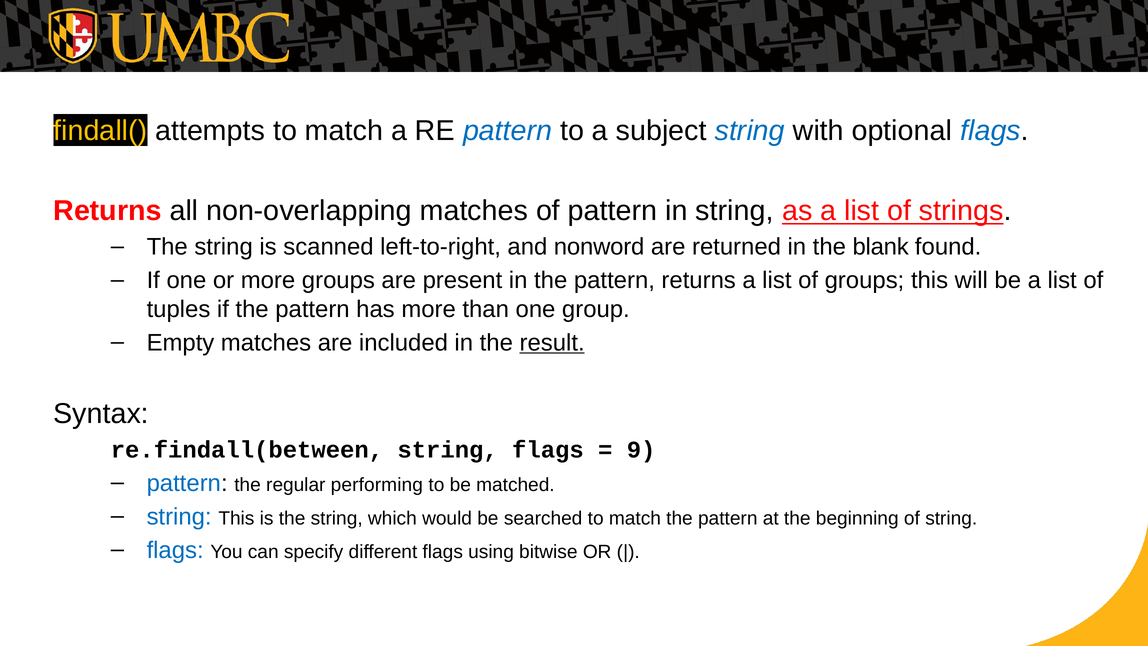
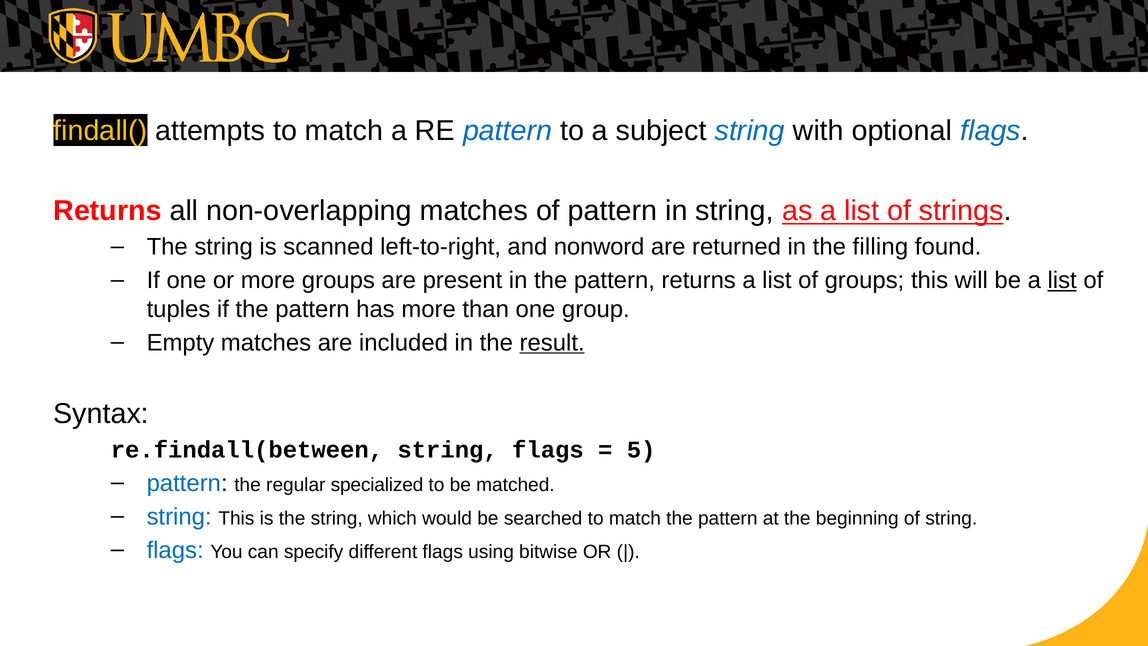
blank: blank -> filling (880, 247)
list underline: none -> present (1062, 280)
9: 9 -> 5 (641, 450)
performing: performing -> specialized (377, 485)
